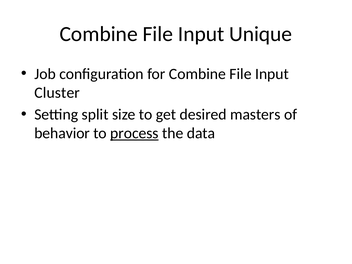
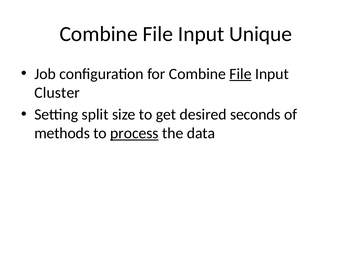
File underline: none -> present (240, 74)
masters: masters -> seconds (255, 115)
behavior: behavior -> methods (62, 133)
